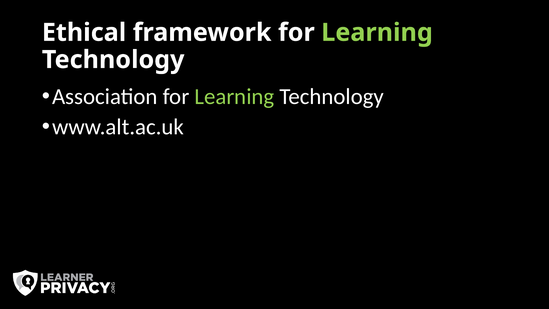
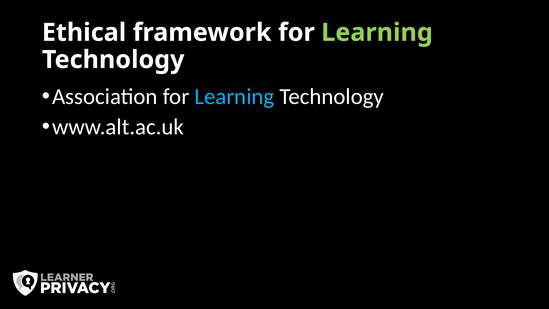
Learning colour: light green -> light blue (234, 96)
